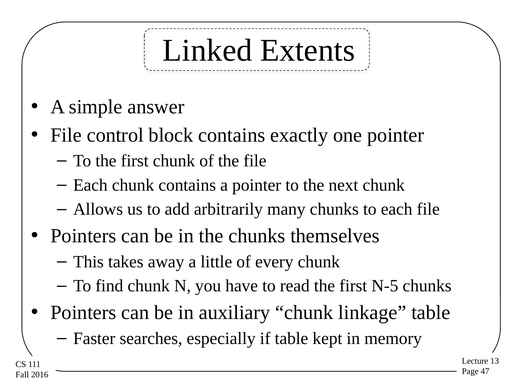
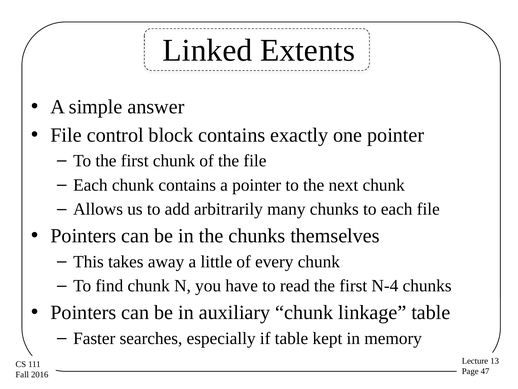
N-5: N-5 -> N-4 (385, 286)
